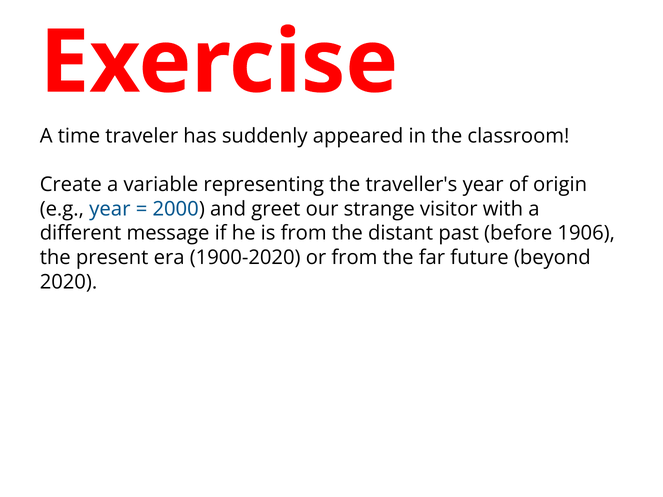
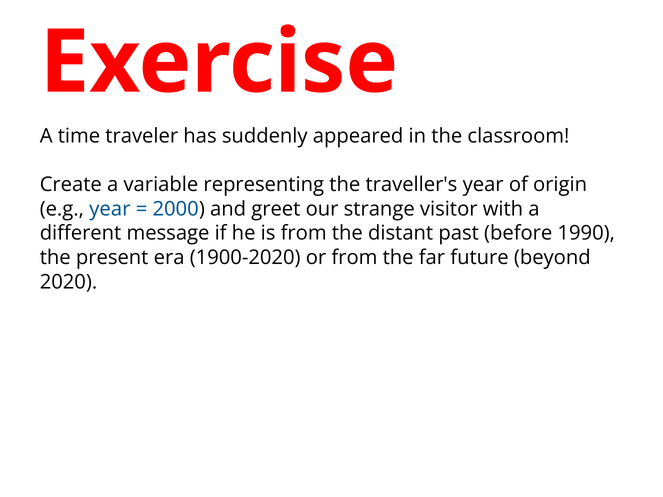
1906: 1906 -> 1990 (586, 233)
